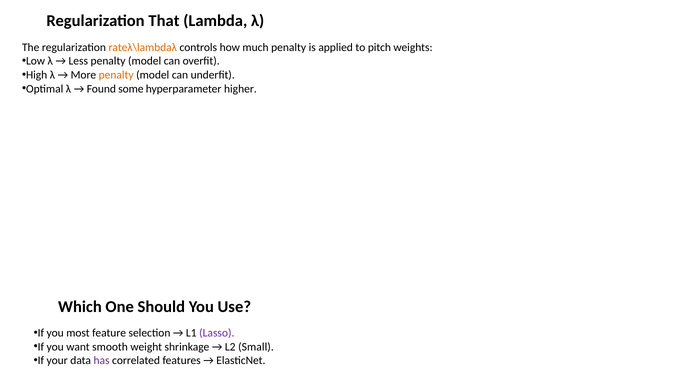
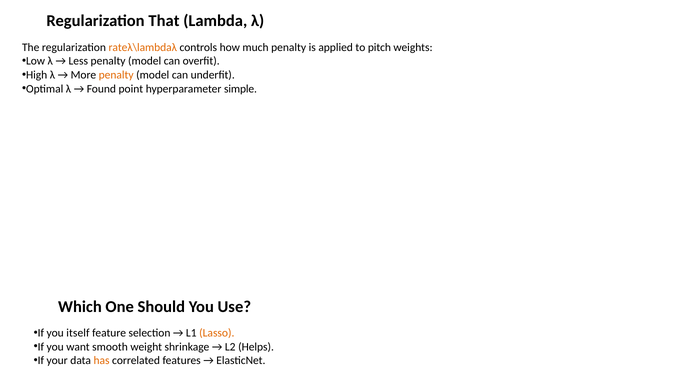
some: some -> point (131, 89)
higher: higher -> simple (241, 89)
most: most -> itself (78, 334)
Lasso colour: purple -> orange (217, 334)
Small: Small -> Helps (256, 347)
has colour: purple -> orange (102, 361)
